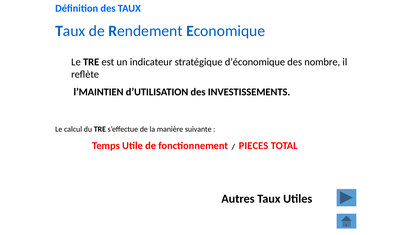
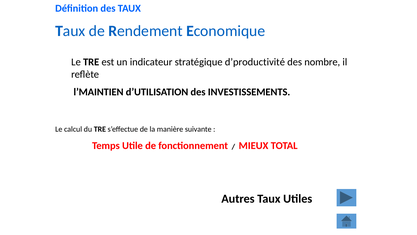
d’économique: d’économique -> d’productivité (255, 62)
PIECES: PIECES -> MIEUX (254, 146)
